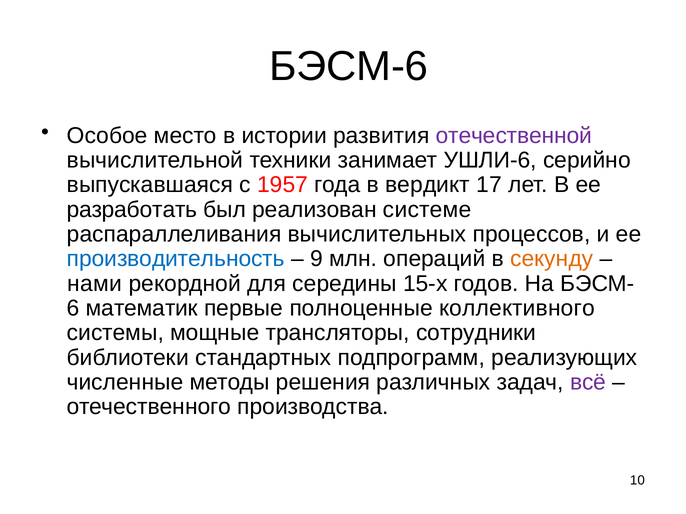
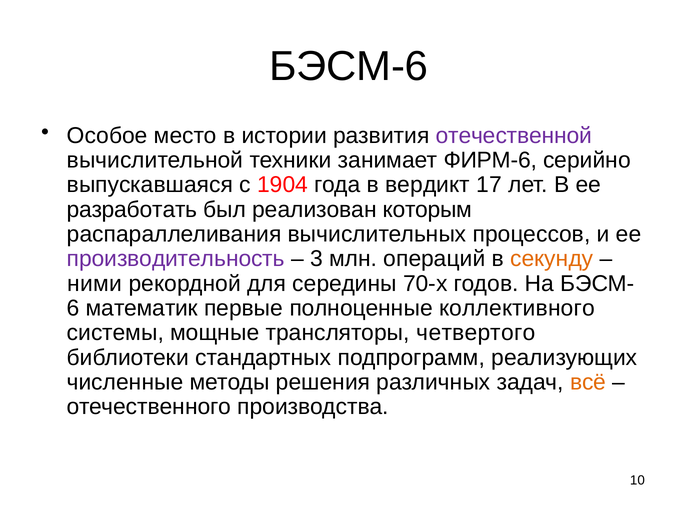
УШЛИ-6: УШЛИ-6 -> ФИРМ-6 (490, 160)
1957: 1957 -> 1904 (283, 185)
системе: системе -> которым (427, 210)
производительность colour: blue -> purple (176, 259)
9: 9 -> 3 (316, 259)
нами: нами -> ними (95, 284)
15-х: 15-х -> 70-х (425, 284)
сотрудники: сотрудники -> четвертого (476, 333)
всё colour: purple -> orange (588, 383)
